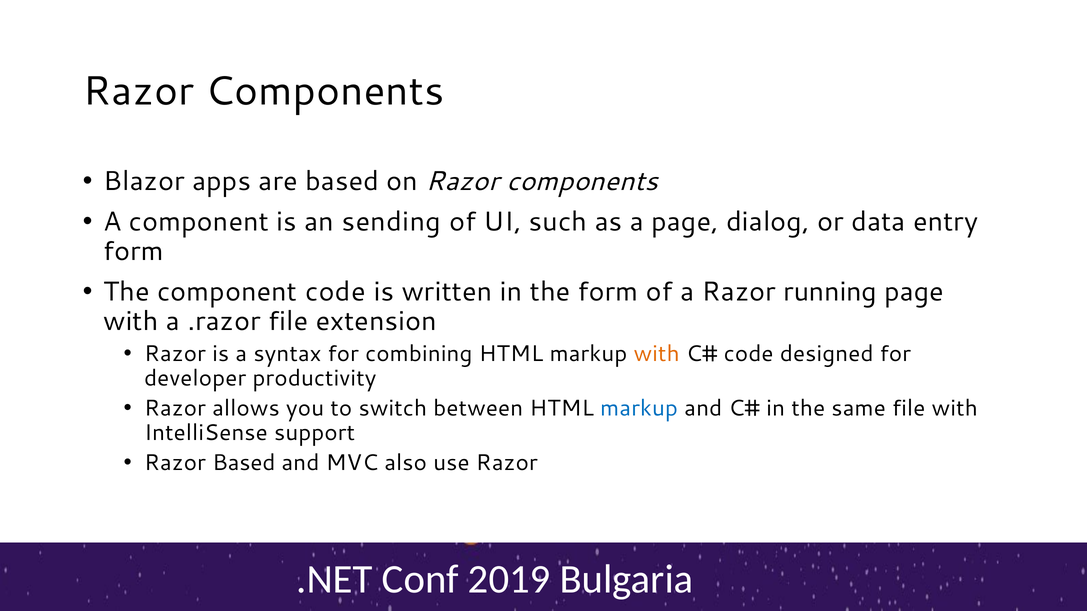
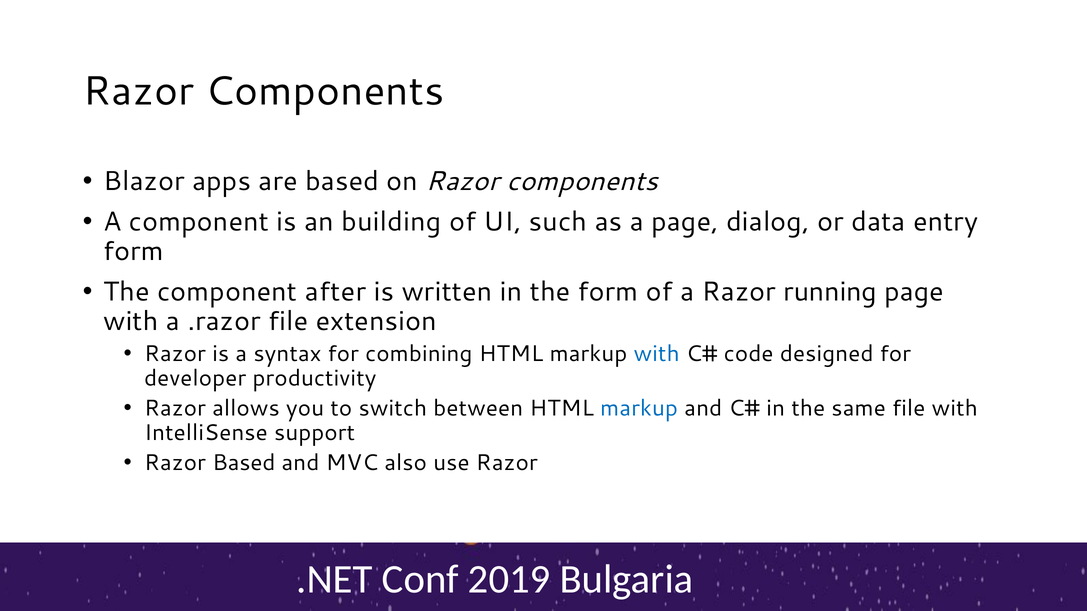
sending: sending -> building (391, 222)
component code: code -> after (335, 292)
with colour: orange -> blue (657, 354)
